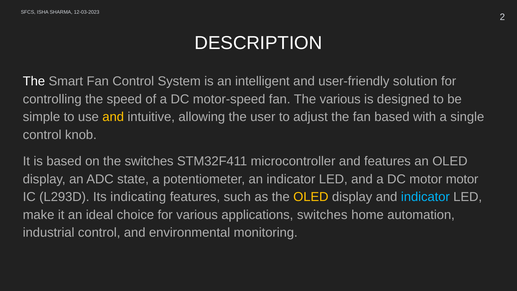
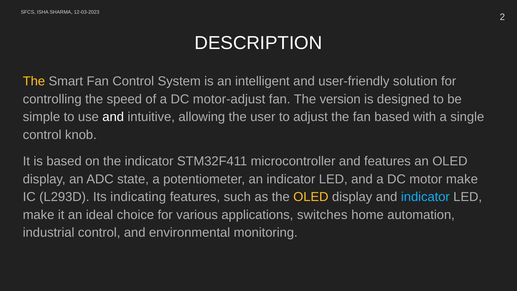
The colour: white -> yellow (34, 81)
motor-speed: motor-speed -> motor-adjust (229, 99)
The various: various -> version (340, 99)
and colour: yellow -> white (113, 117)
the switches: switches -> indicator (149, 161)
motor motor: motor -> make (462, 179)
